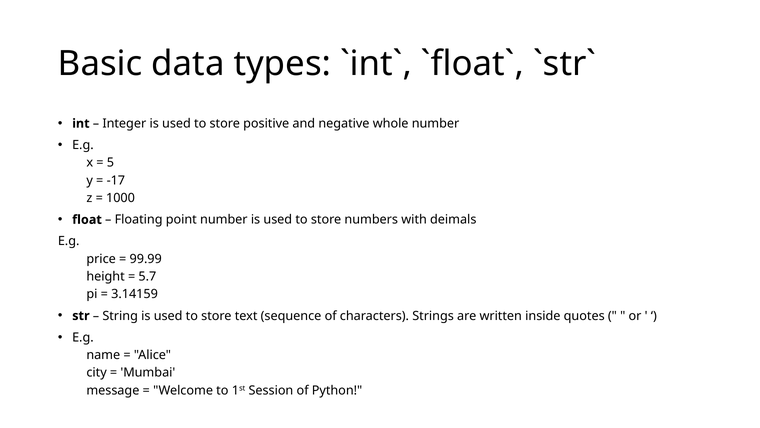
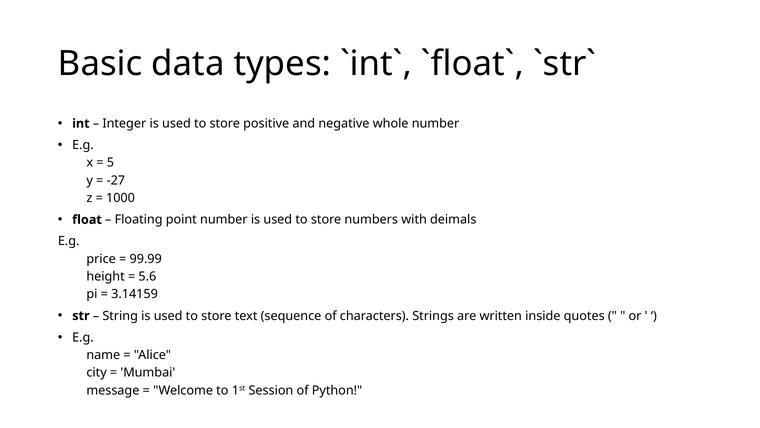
-17: -17 -> -27 (116, 180)
5.7: 5.7 -> 5.6 (147, 276)
